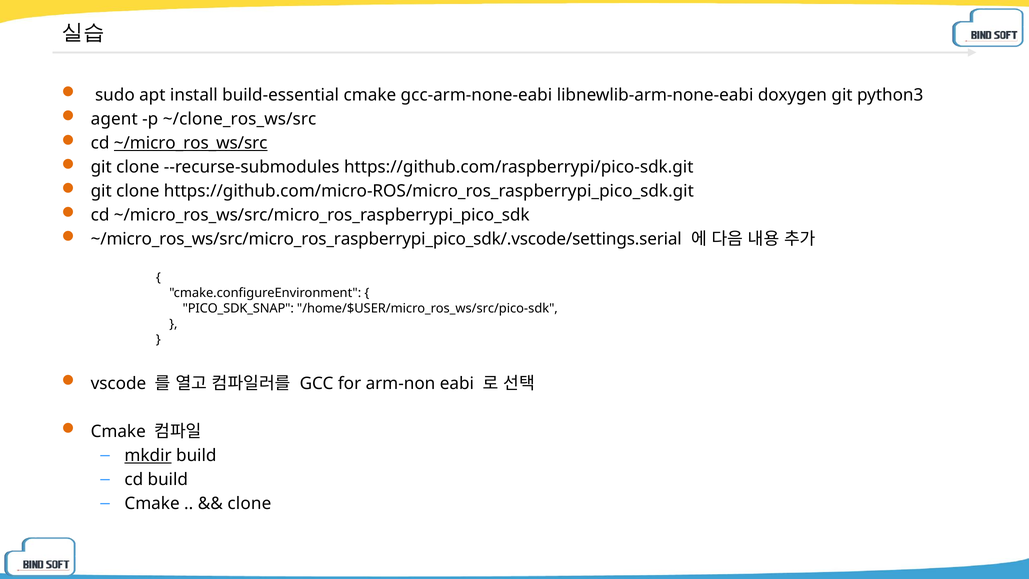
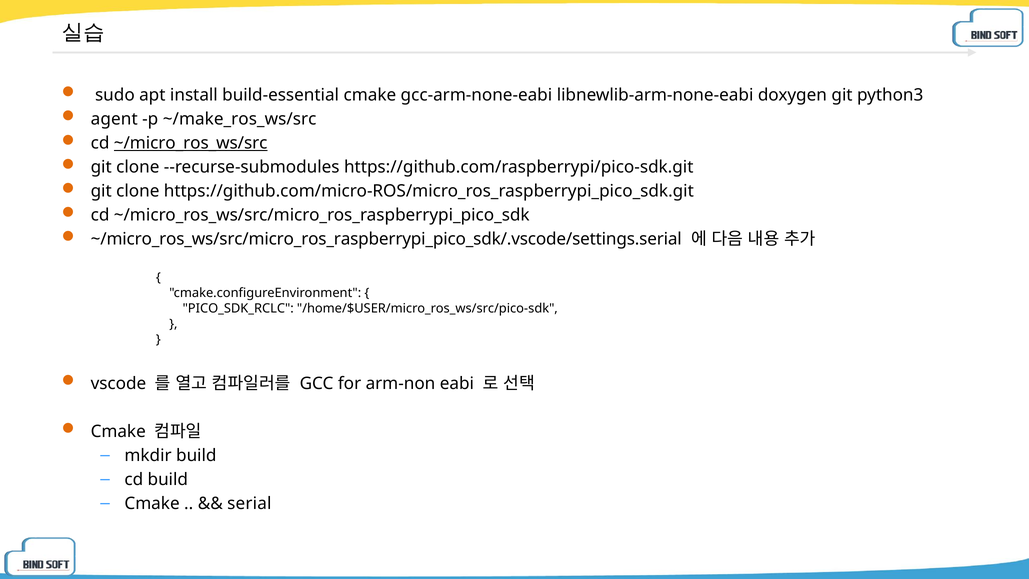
~/clone_ros_ws/src: ~/clone_ros_ws/src -> ~/make_ros_ws/src (240, 119)
PICO_SDK_SNAP: PICO_SDK_SNAP -> PICO_SDK_RCLC (238, 308)
mkdir underline: present -> none (148, 455)
clone: clone -> serial (249, 503)
